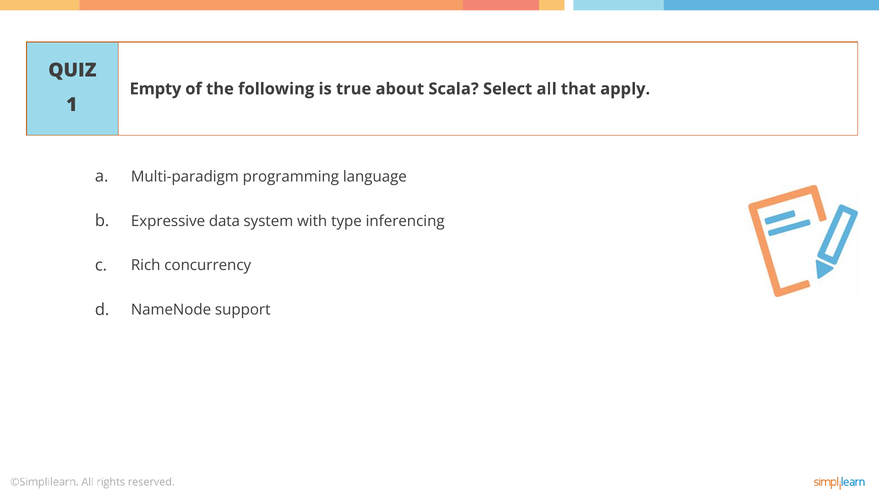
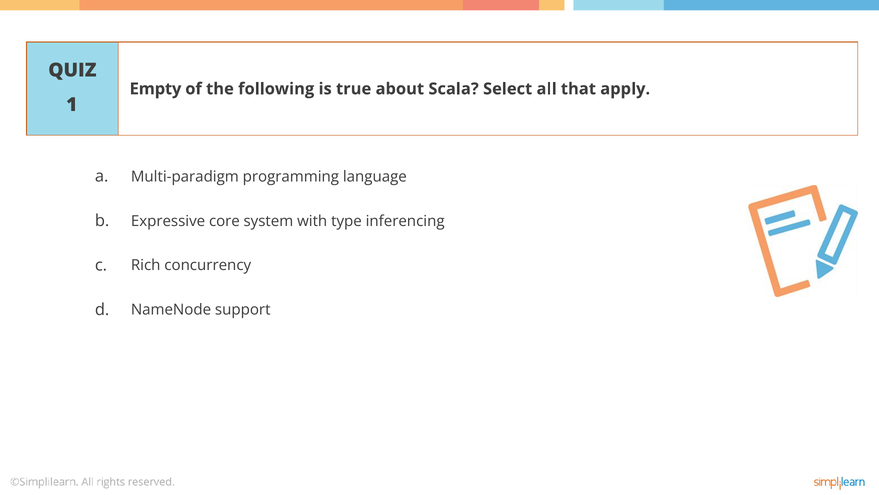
data: data -> core (224, 221)
